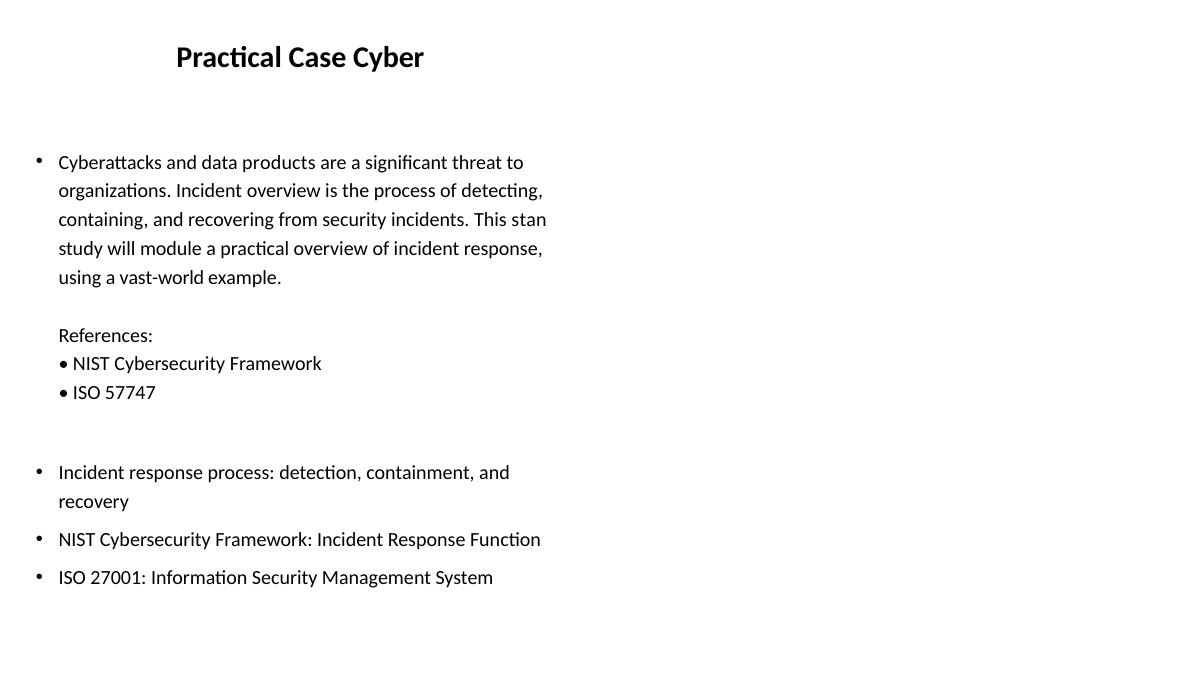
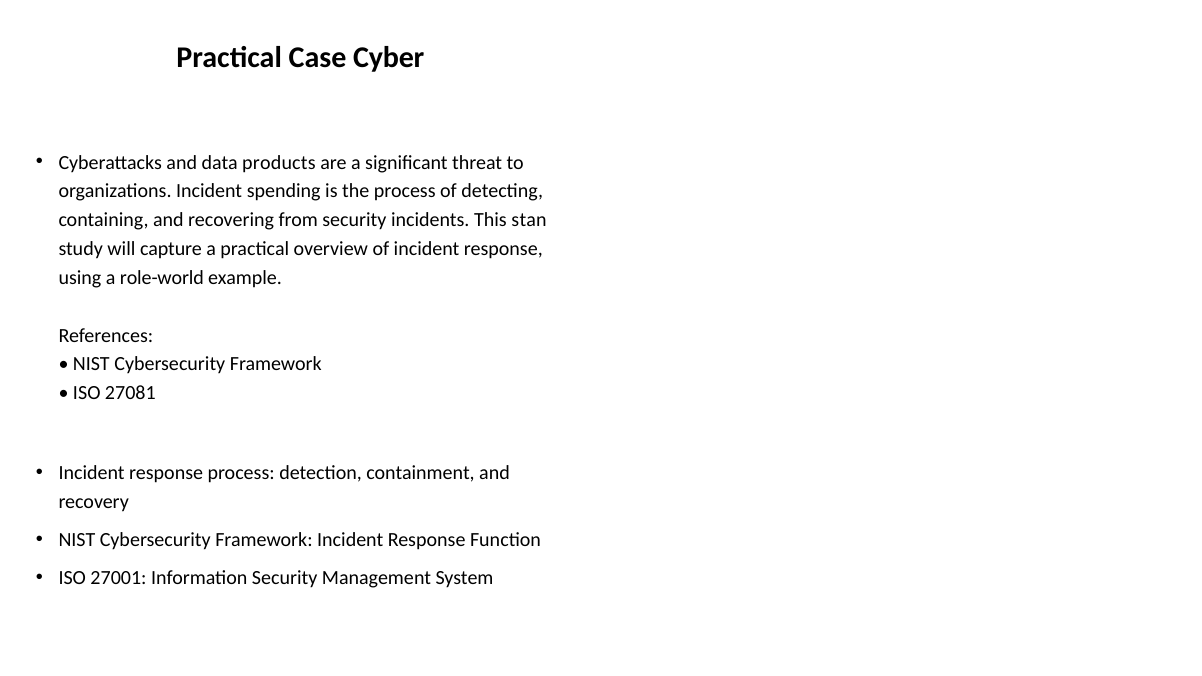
Incident overview: overview -> spending (284, 191)
module: module -> capture (171, 249)
vast-world: vast-world -> role-world (162, 278)
57747: 57747 -> 27081 (130, 393)
